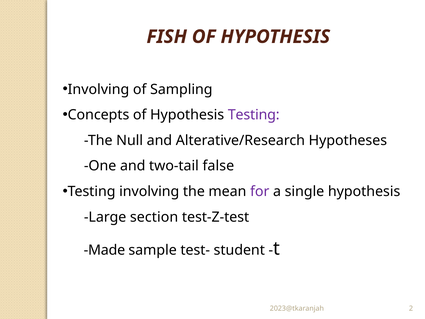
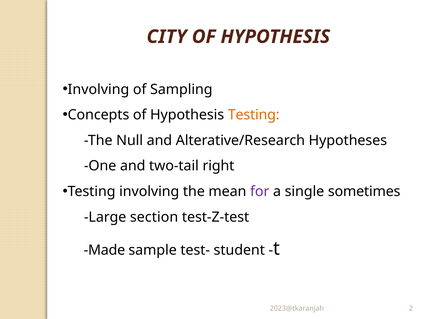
FISH: FISH -> CITY (167, 37)
Testing colour: purple -> orange (254, 115)
false: false -> right (218, 166)
single hypothesis: hypothesis -> sometimes (364, 191)
